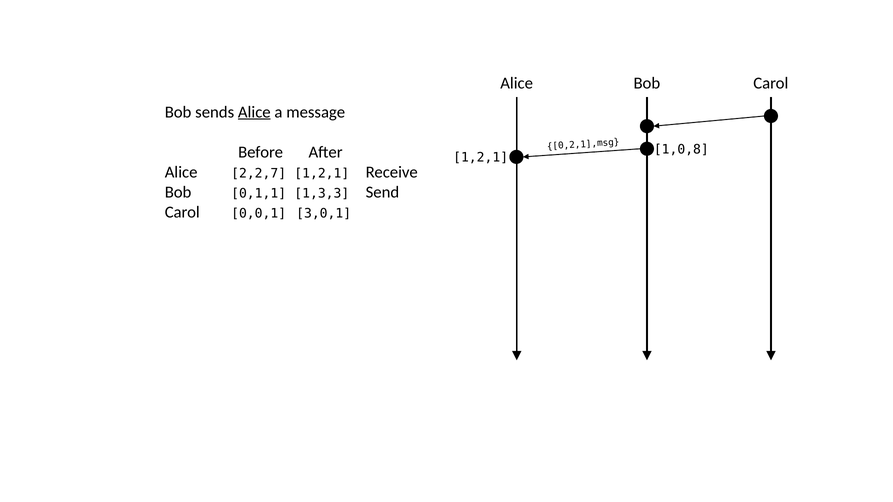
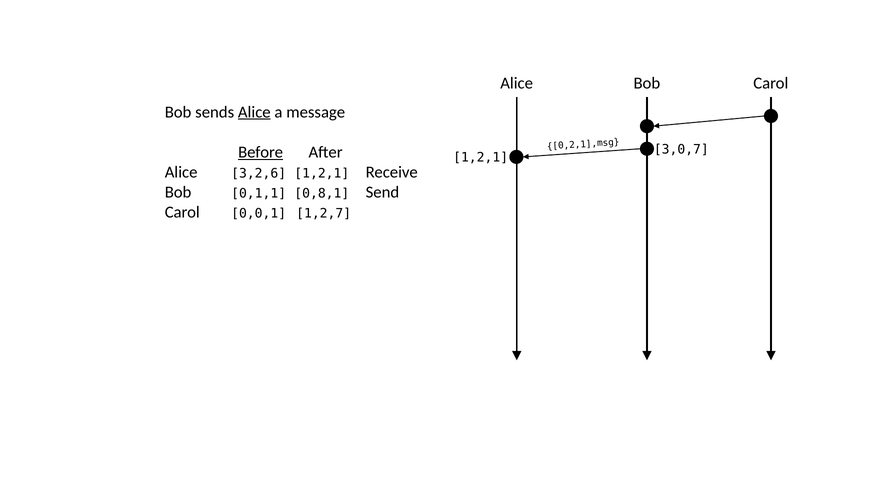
1,0,8: 1,0,8 -> 3,0,7 (681, 149)
Before underline: none -> present (261, 152)
2,2,7: 2,2,7 -> 3,2,6 (259, 174)
1,3,3: 1,3,3 -> 0,8,1 (322, 194)
3,0,1: 3,0,1 -> 1,2,7 (324, 214)
